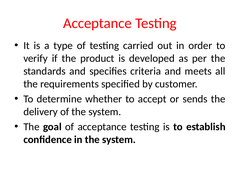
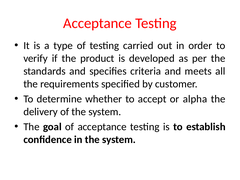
sends: sends -> alpha (195, 99)
